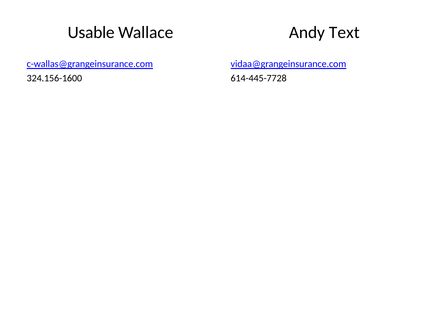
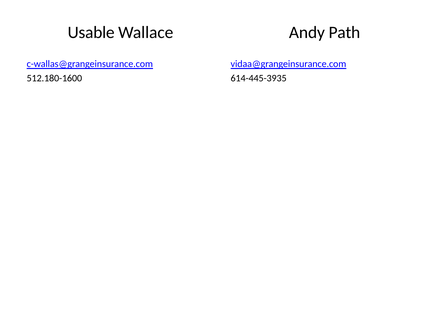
Text: Text -> Path (344, 32)
324.156-1600: 324.156-1600 -> 512.180-1600 (54, 78)
614-445-7728: 614-445-7728 -> 614-445-3935 (259, 78)
